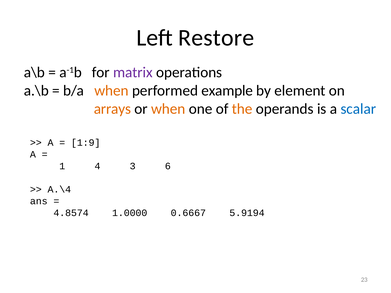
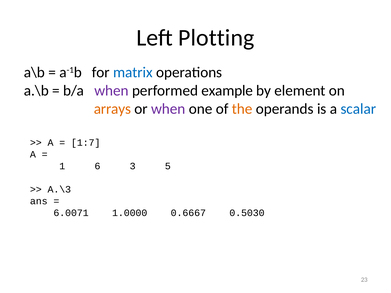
Restore: Restore -> Plotting (216, 38)
matrix colour: purple -> blue (133, 73)
when colour: orange -> purple (111, 91)
when colour: orange -> purple (168, 109)
1:9: 1:9 -> 1:7 (86, 143)
4: 4 -> 6 (97, 166)
6: 6 -> 5 (168, 166)
A.\4: A.\4 -> A.\3 (59, 190)
4.8574: 4.8574 -> 6.0071 (71, 213)
5.9194: 5.9194 -> 0.5030 (247, 213)
